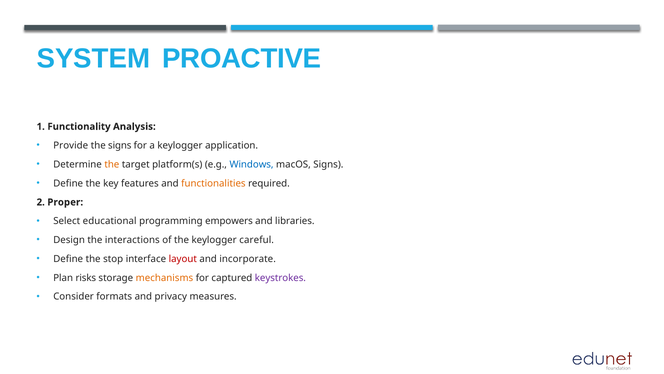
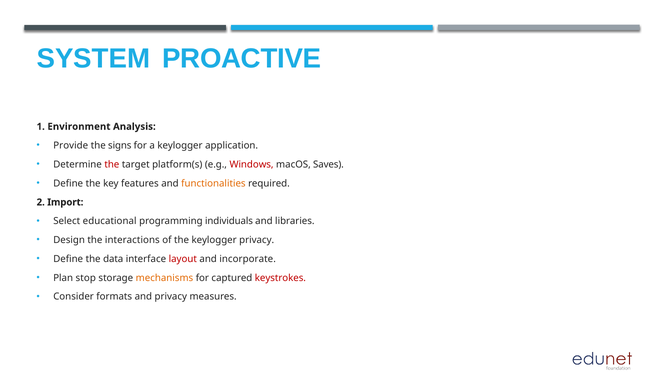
Functionality: Functionality -> Environment (79, 126)
the colour: orange -> red (112, 164)
Windows colour: blue -> red (252, 164)
macOS Signs: Signs -> Saves (328, 164)
Proper: Proper -> Import (65, 202)
empowers: empowers -> individuals (229, 221)
keylogger careful: careful -> privacy (257, 240)
stop: stop -> data (113, 259)
risks: risks -> stop (86, 277)
keystrokes colour: purple -> red (280, 277)
